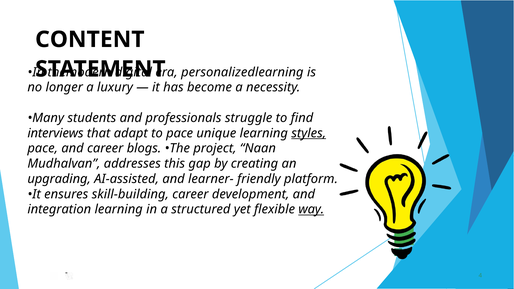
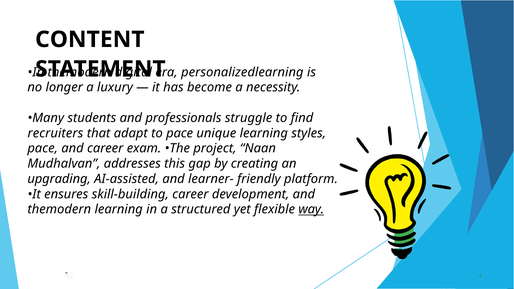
interviews: interviews -> recruiters (55, 133)
styles underline: present -> none (309, 133)
blogs: blogs -> exam (144, 148)
integration: integration -> themodern (59, 209)
